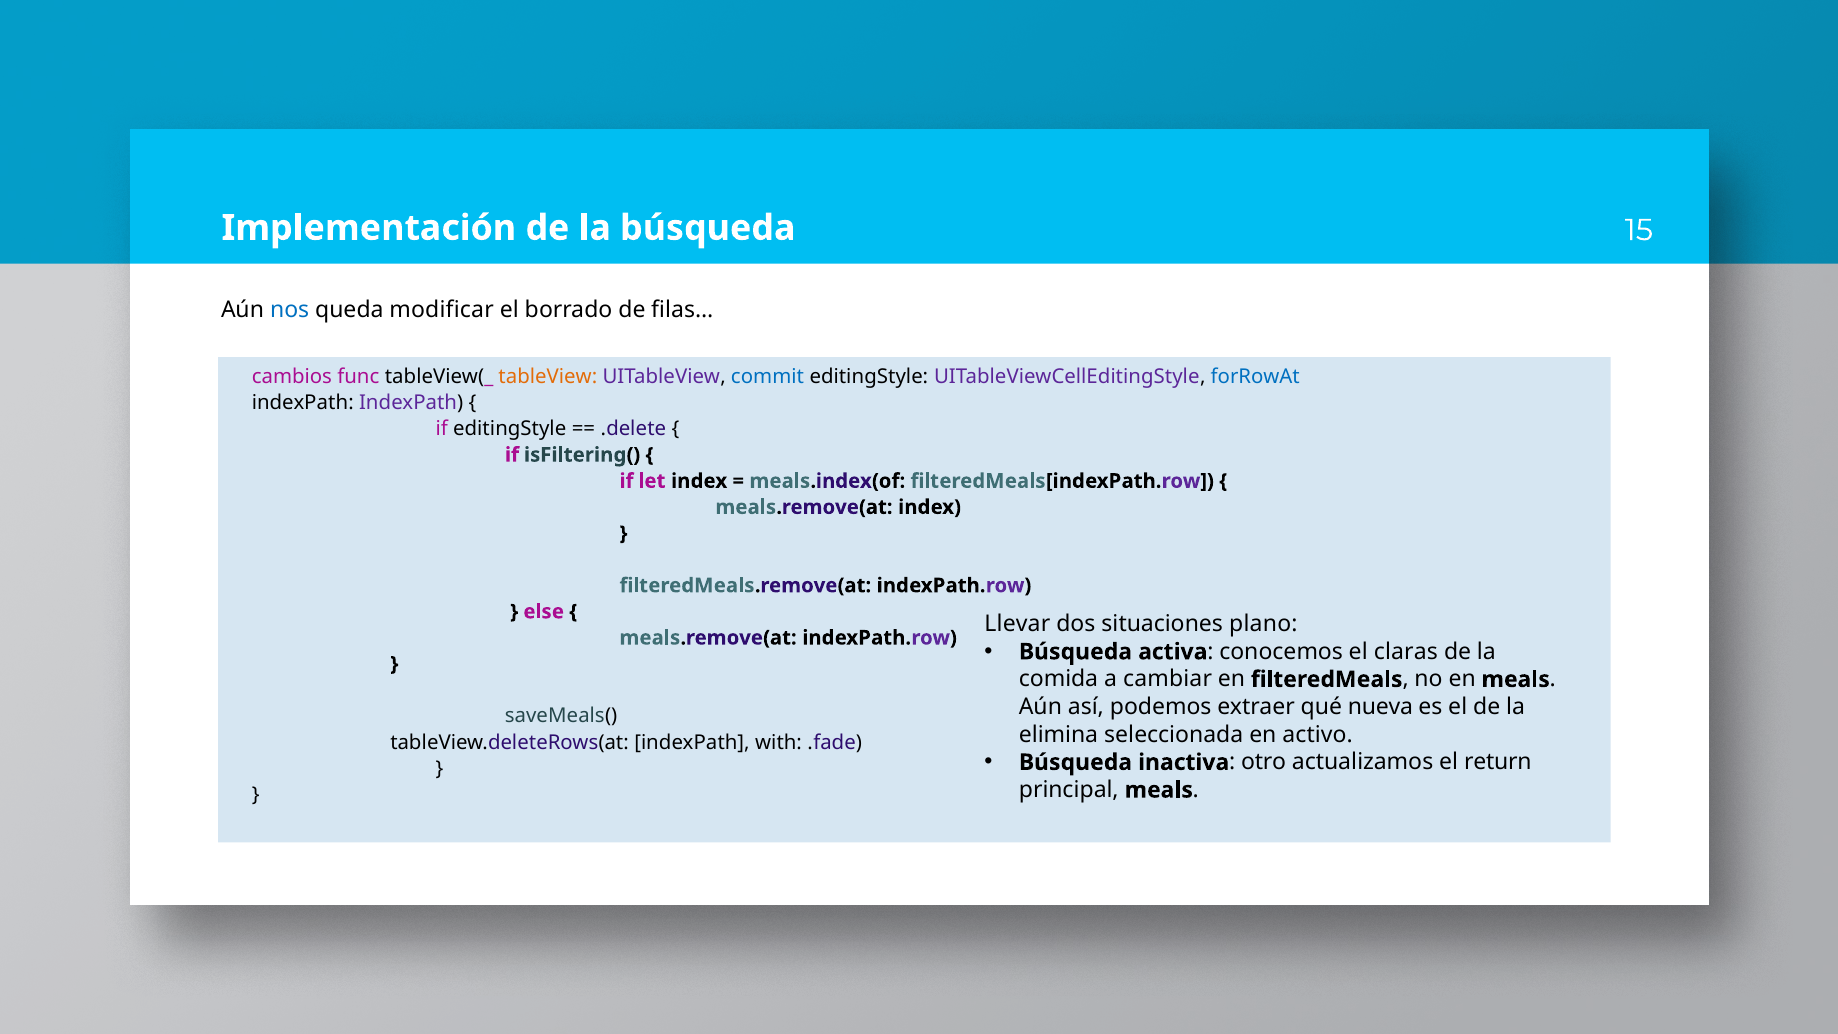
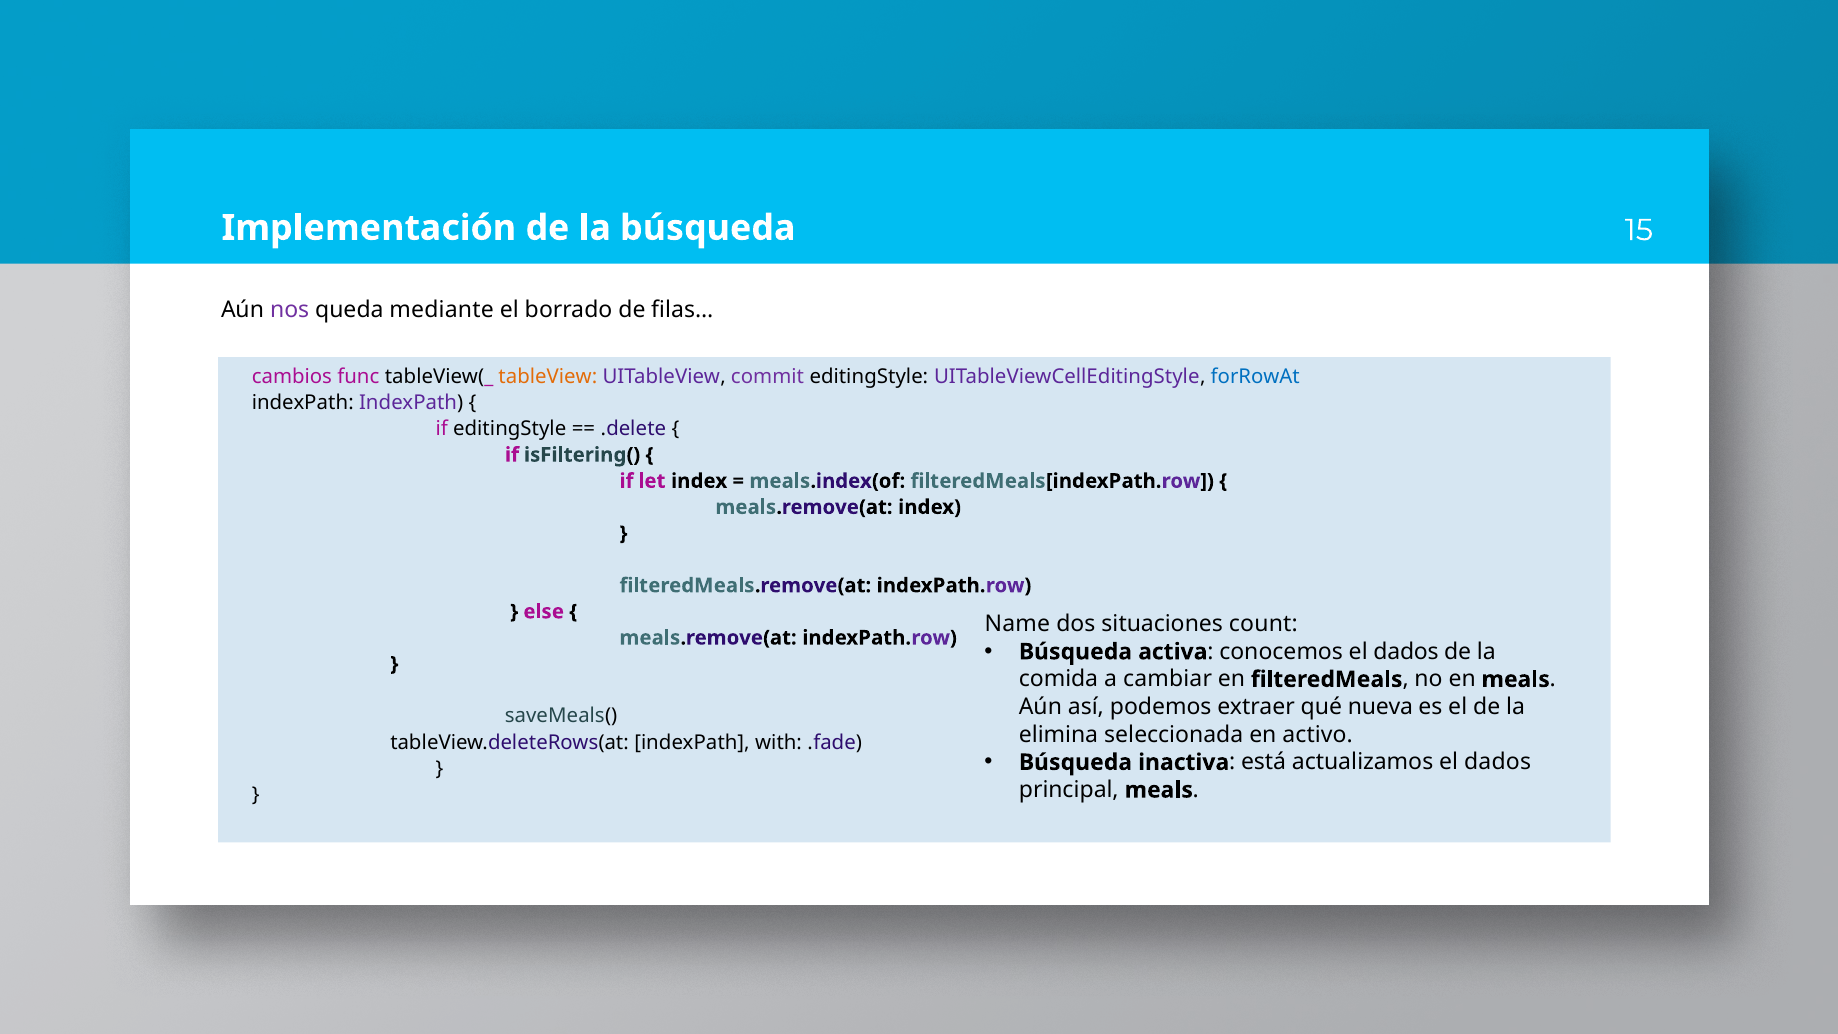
nos colour: blue -> purple (290, 310)
modificar: modificar -> mediante (442, 310)
commit colour: blue -> purple (768, 376)
Llevar: Llevar -> Name (1017, 624)
plano: plano -> count (1263, 624)
conocemos el claras: claras -> dados (1406, 652)
otro: otro -> está (1264, 762)
actualizamos el return: return -> dados (1498, 762)
